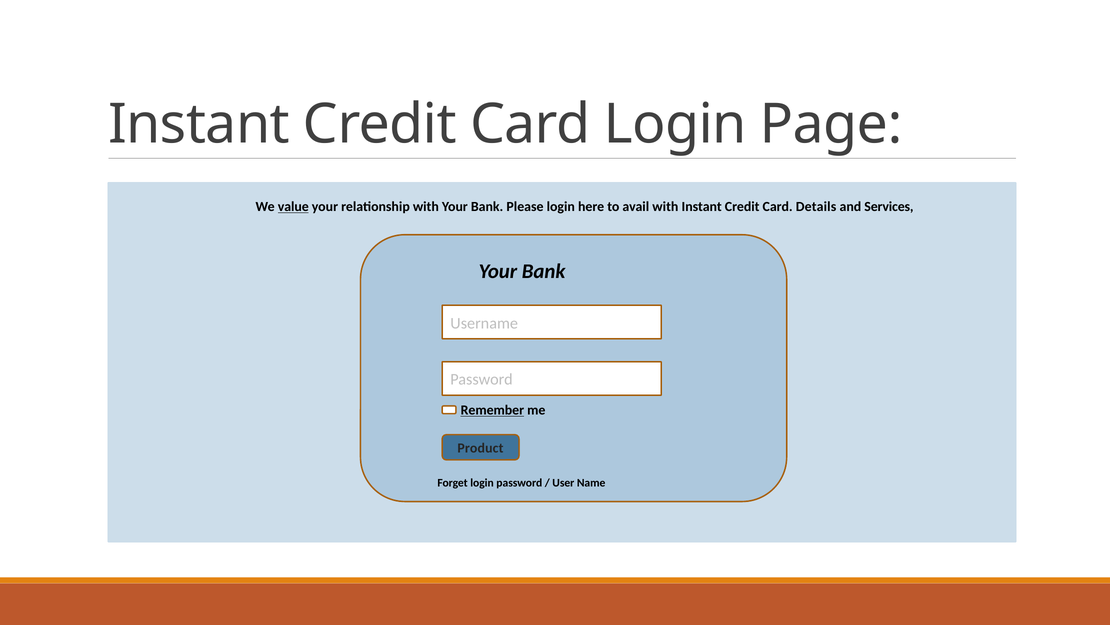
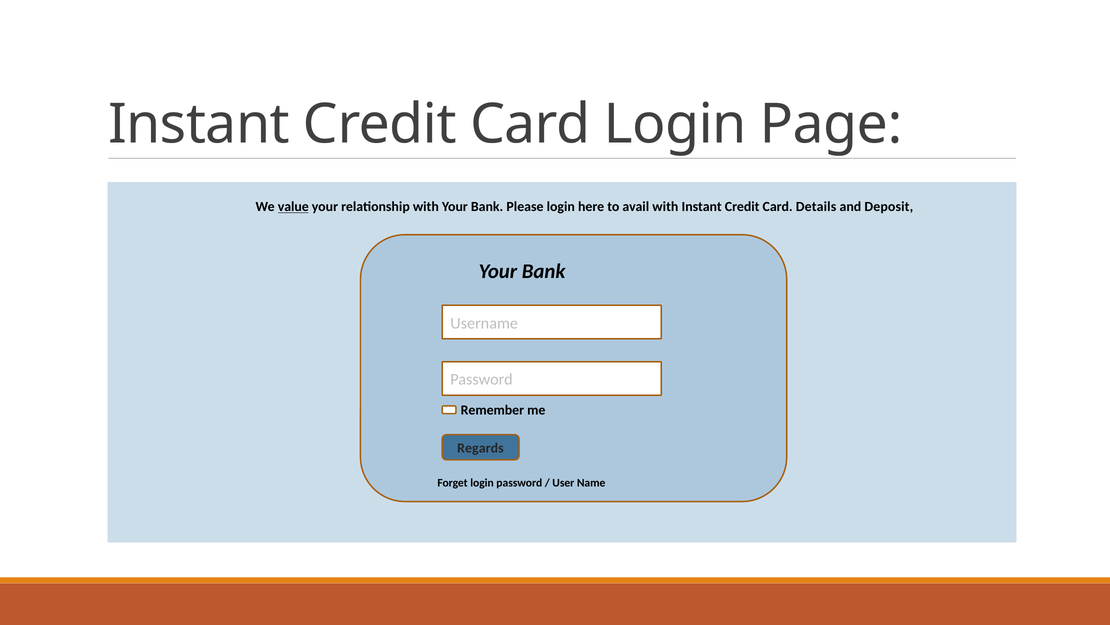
Services: Services -> Deposit (889, 207)
Remember underline: present -> none (492, 410)
Product: Product -> Regards (480, 448)
